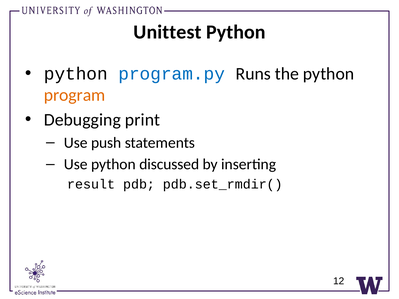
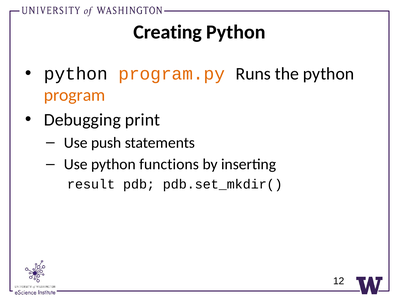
Unittest: Unittest -> Creating (168, 32)
program.py colour: blue -> orange (172, 74)
discussed: discussed -> functions (169, 165)
pdb.set_rmdir(: pdb.set_rmdir( -> pdb.set_mkdir( (223, 184)
